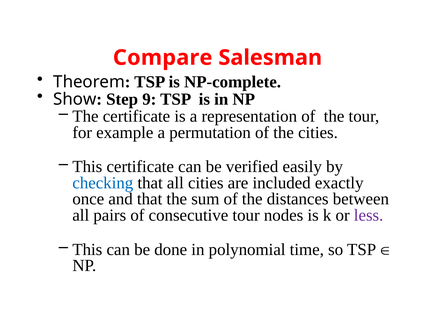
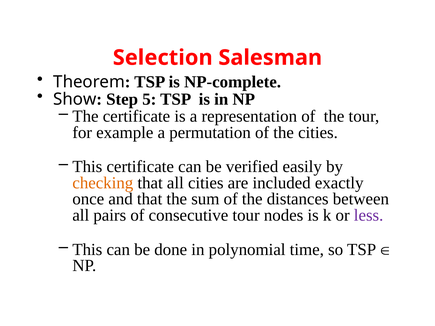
Compare: Compare -> Selection (163, 58)
9: 9 -> 5 (149, 99)
checking colour: blue -> orange (103, 183)
